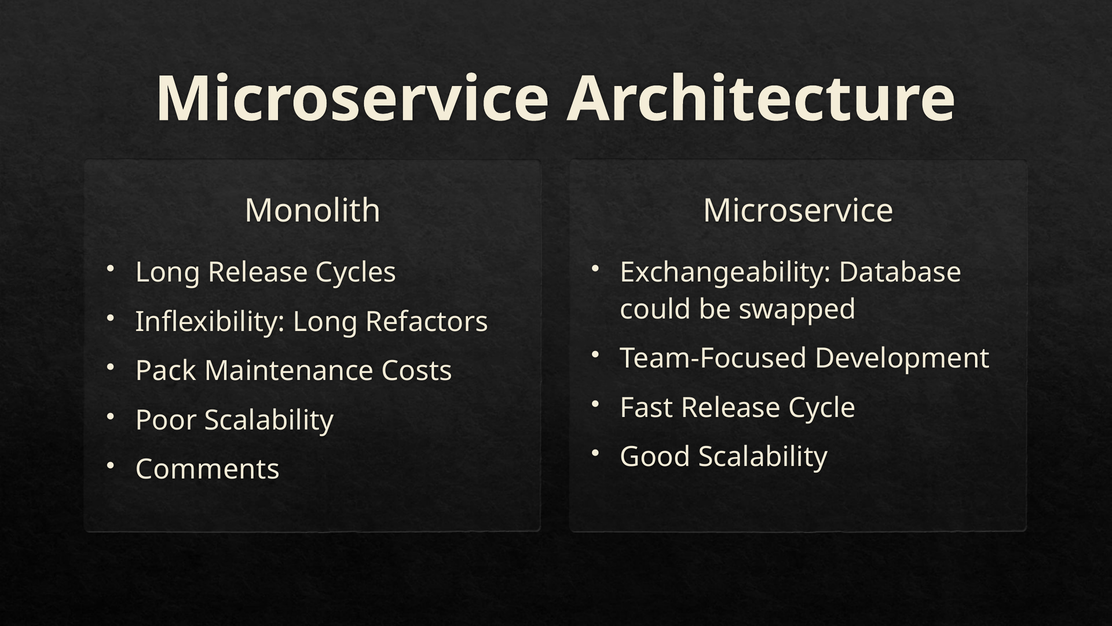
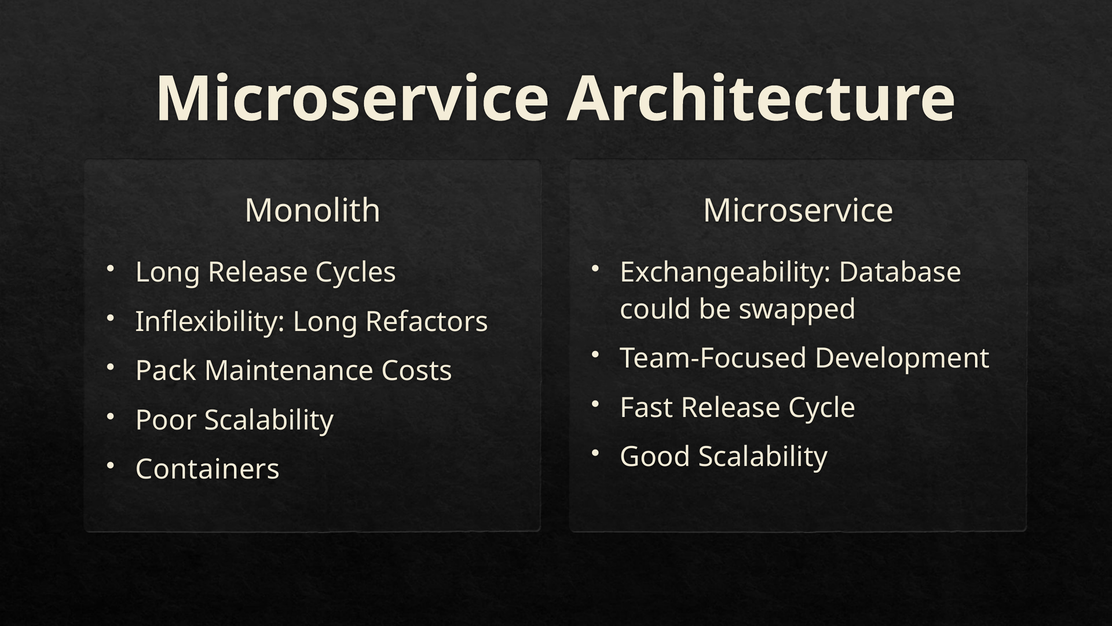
Comments: Comments -> Containers (208, 469)
